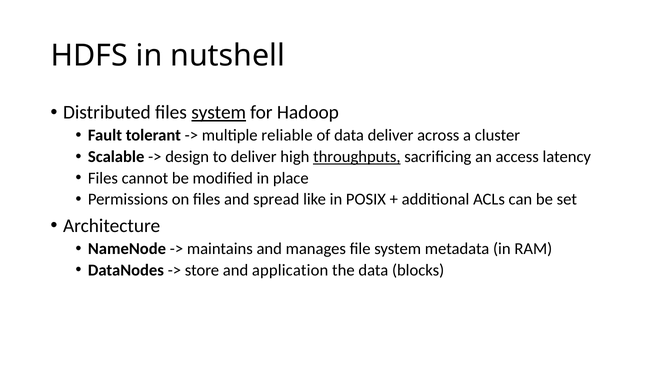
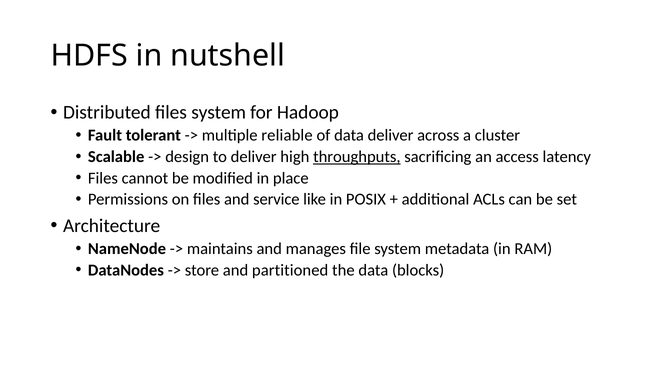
system underline: present -> none (219, 112)
spread: spread -> service (276, 199)
application: application -> partitioned (290, 270)
